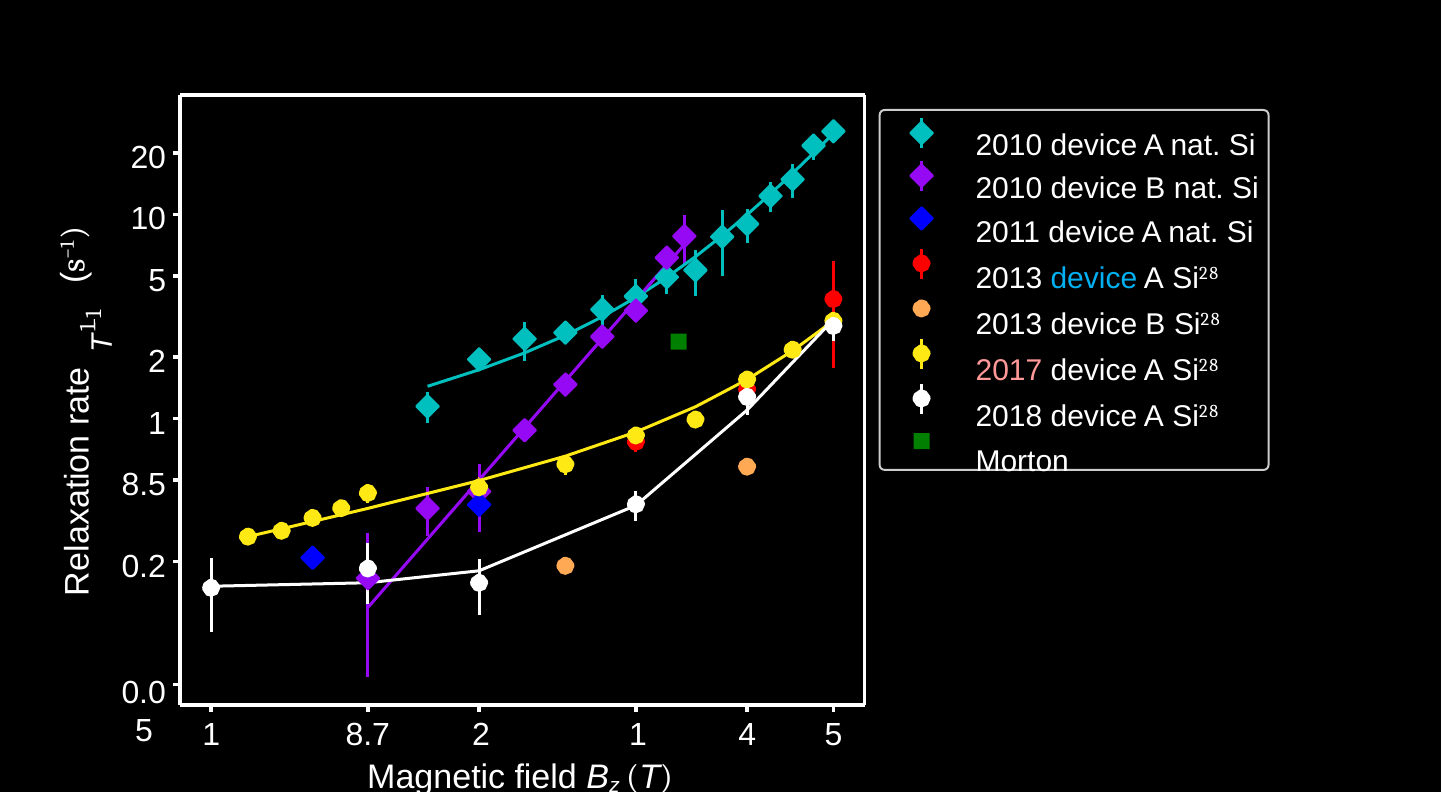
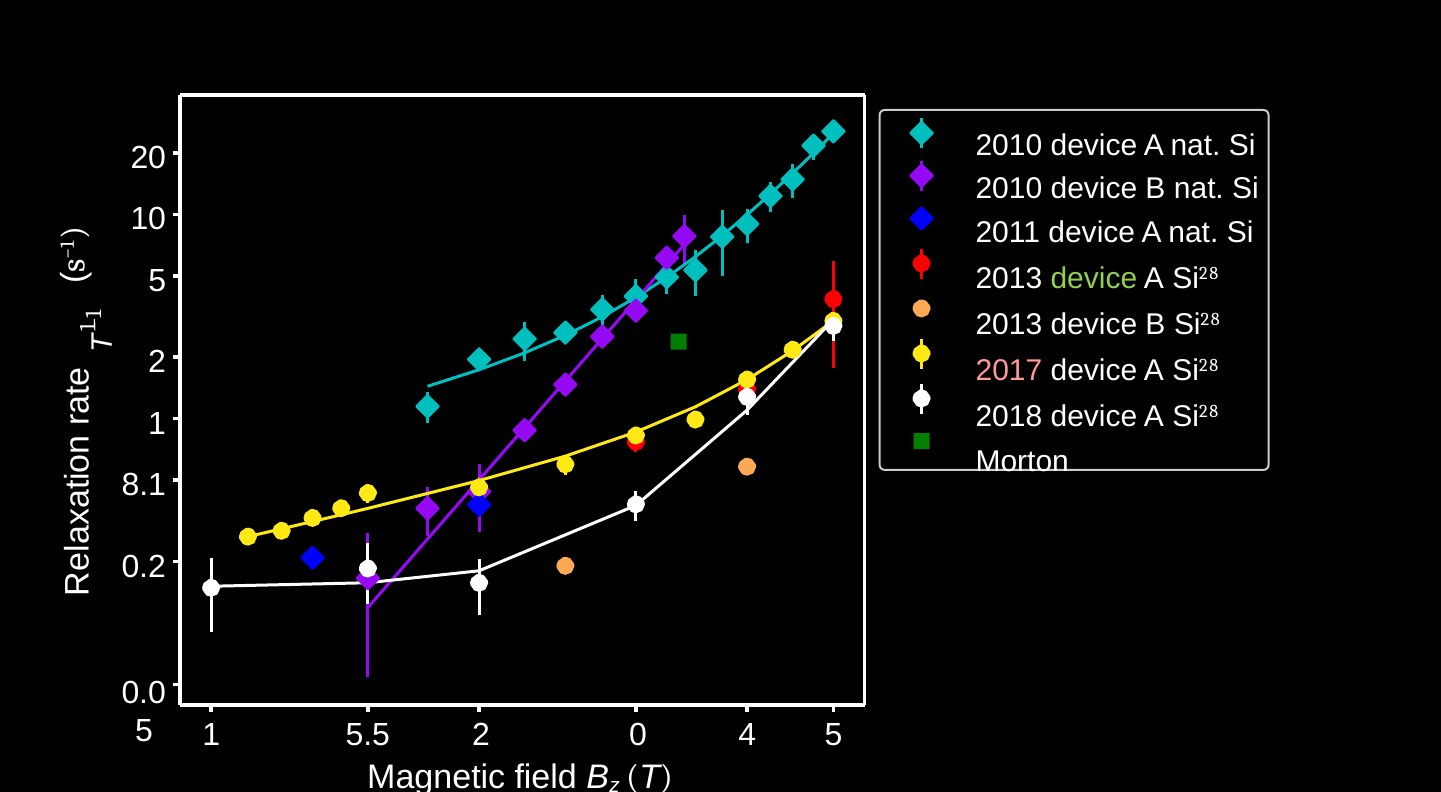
device colour: light blue -> light green (1094, 279)
8.5: 8.5 -> 8.1 (144, 485)
8.7: 8.7 -> 5.5 (368, 736)
1: 1 -> 0 (638, 736)
